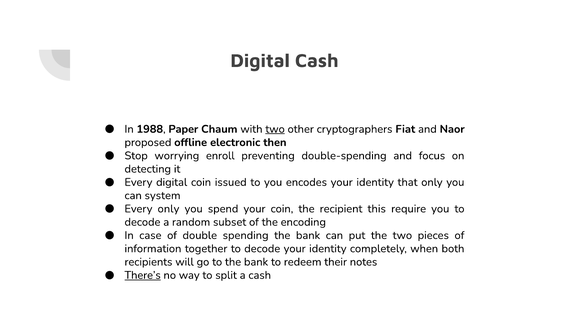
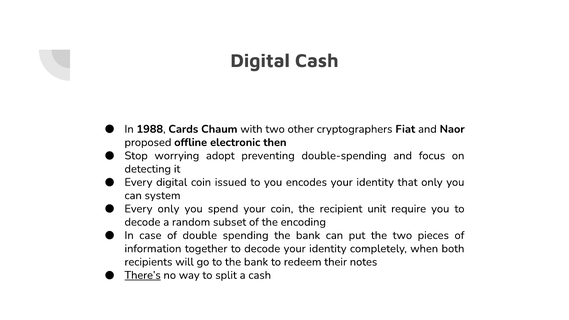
Paper: Paper -> Cards (183, 129)
two underline: present -> none (275, 129)
enroll: enroll -> adopt (220, 156)
this: this -> unit (377, 209)
